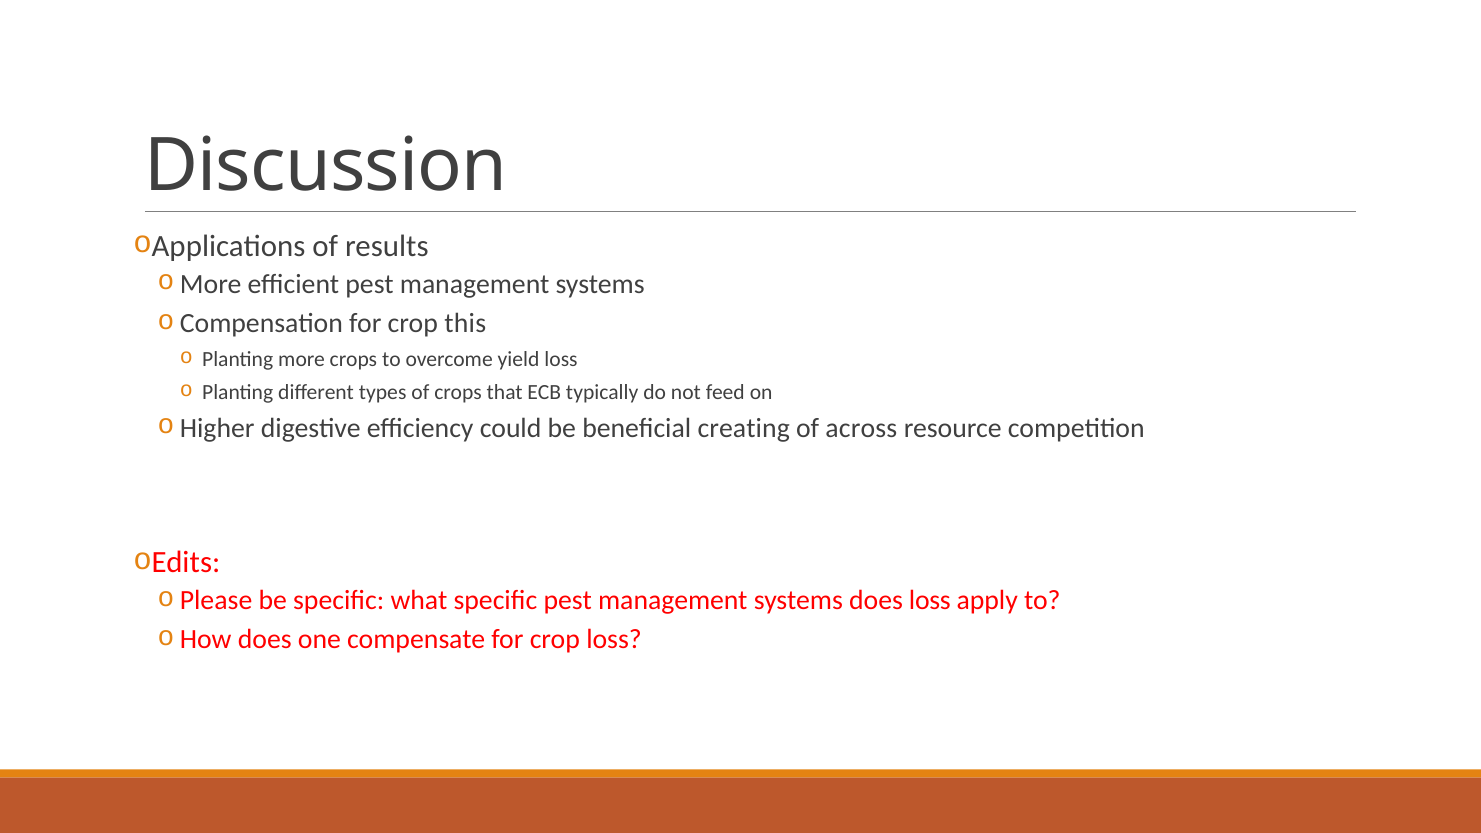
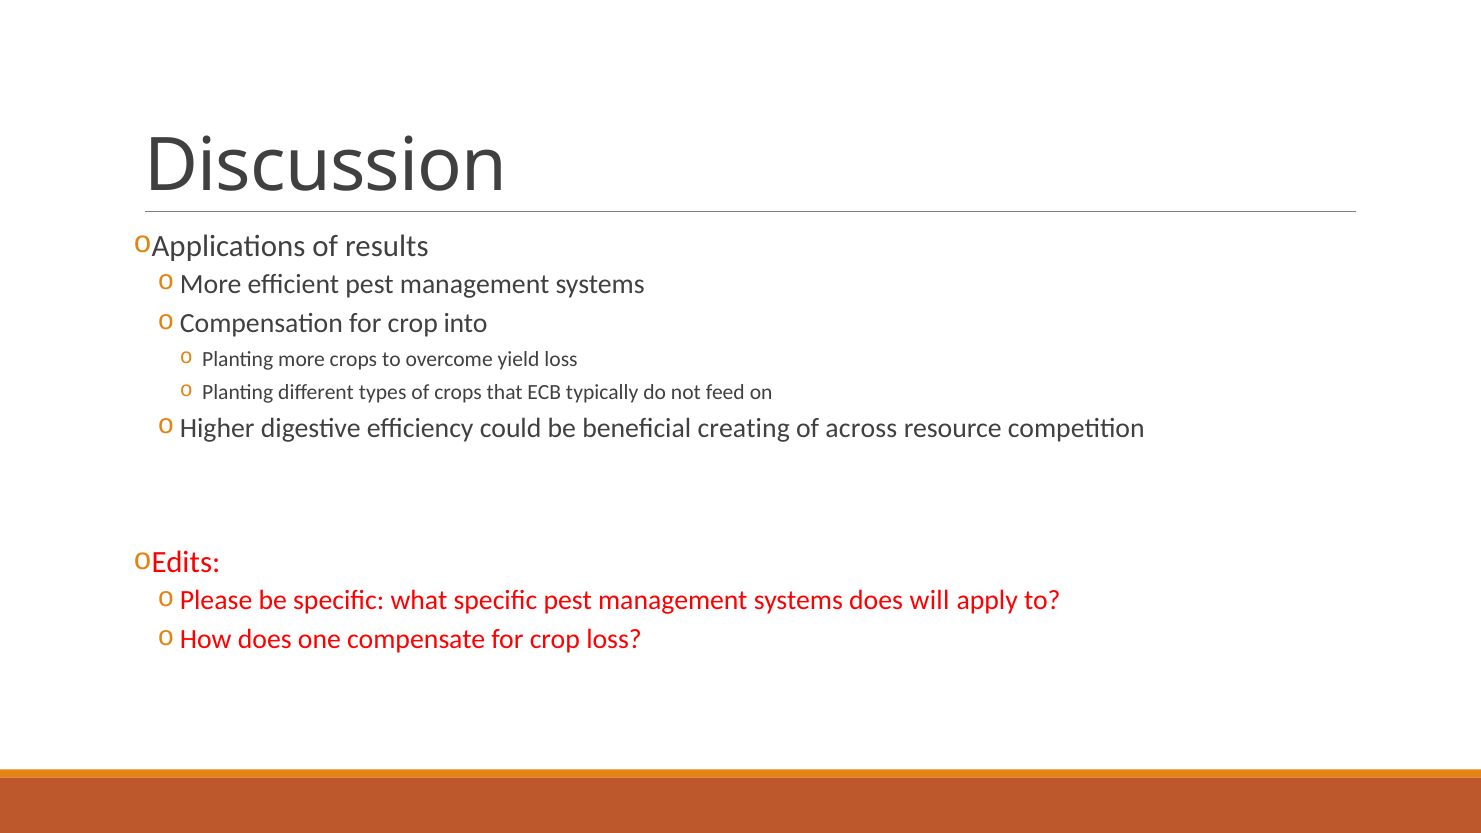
this: this -> into (466, 323)
does loss: loss -> will (930, 601)
